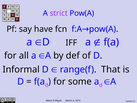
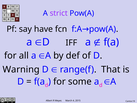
Informal: Informal -> Warning (21, 69)
